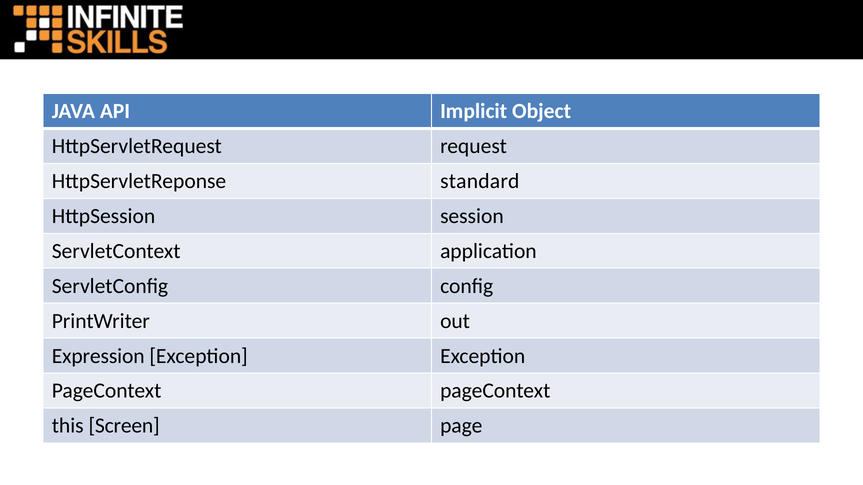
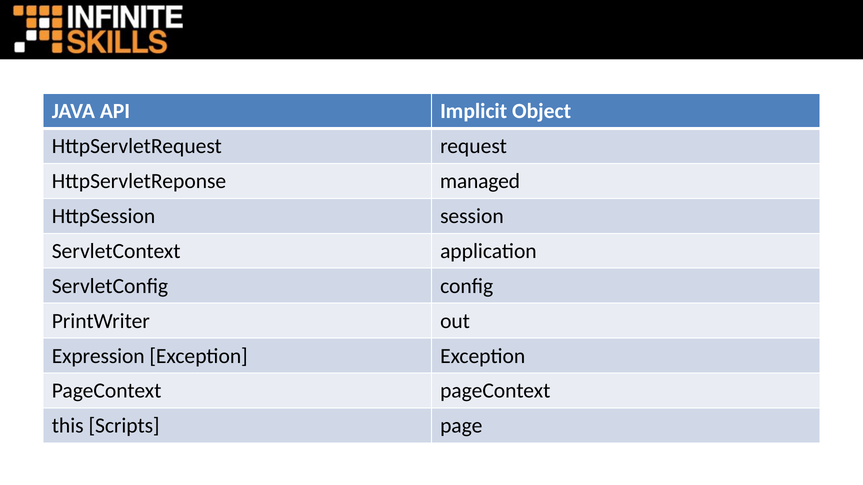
standard: standard -> managed (480, 181)
Screen: Screen -> Scripts (124, 426)
